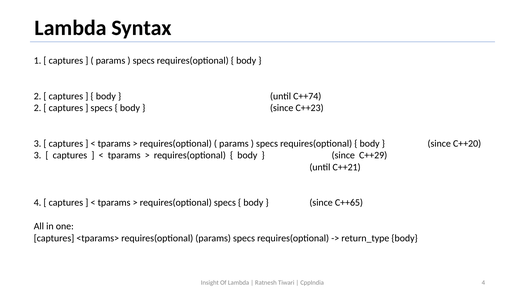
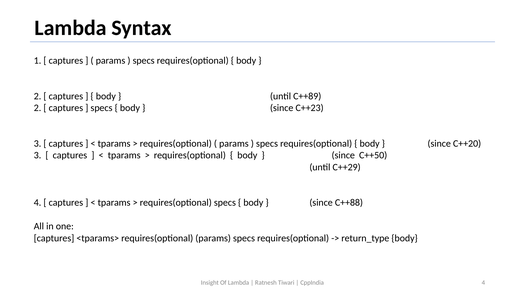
C++74: C++74 -> C++89 (307, 96)
C++29: C++29 -> C++50 (373, 155)
C++21: C++21 -> C++29 (347, 167)
C++65: C++65 -> C++88 (349, 202)
